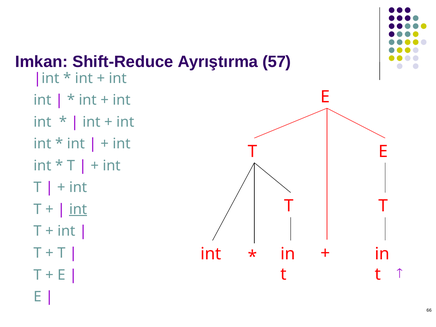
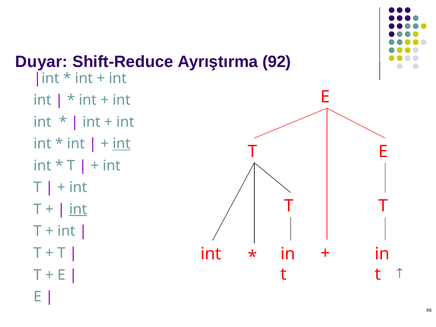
Imkan: Imkan -> Duyar (42, 62)
57: 57 -> 92 (277, 62)
int underline: none -> present (122, 144)
